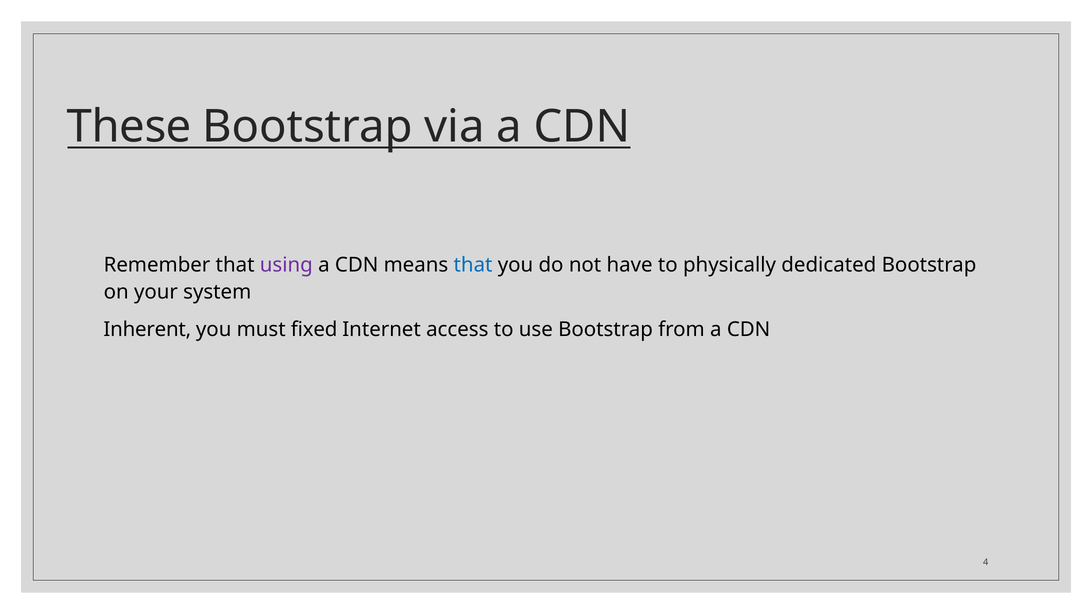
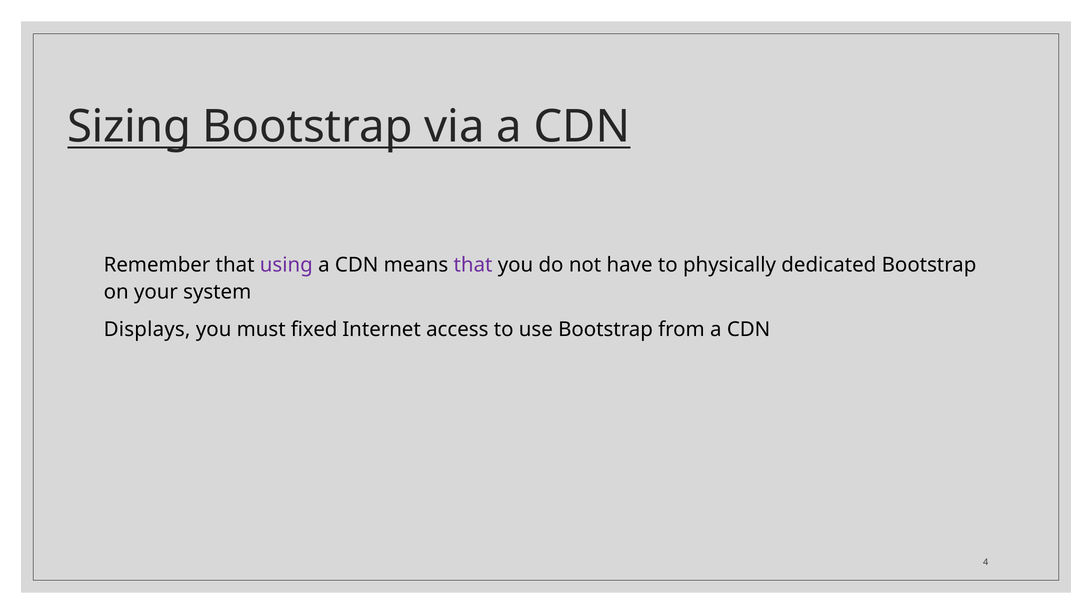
These: These -> Sizing (129, 127)
that colour: blue -> purple (473, 265)
Inherent: Inherent -> Displays (147, 329)
